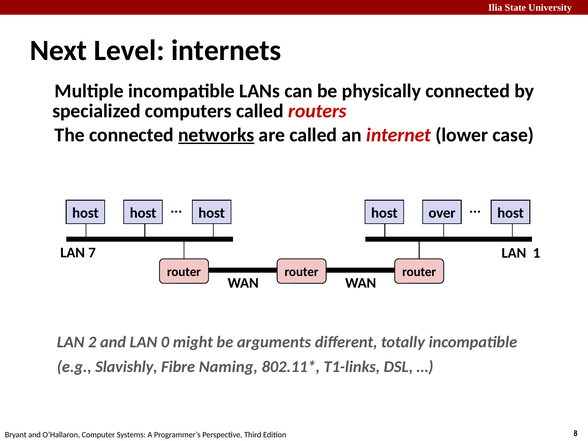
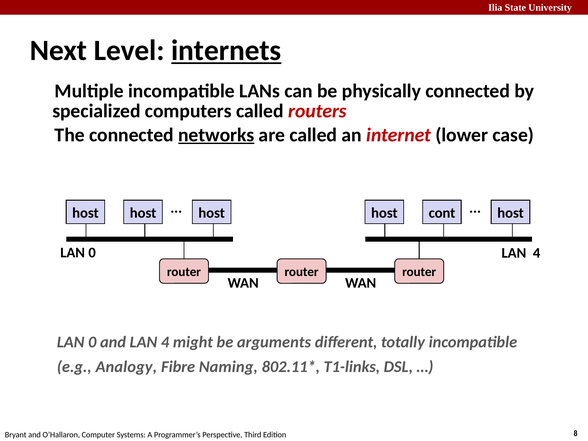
internets underline: none -> present (226, 50)
over: over -> cont (442, 213)
7: 7 -> 0 (92, 253)
1: 1 -> 4 (537, 253)
2: 2 -> 0 (92, 342)
and LAN 0: 0 -> 4 (165, 342)
Slavishly: Slavishly -> Analogy (126, 367)
